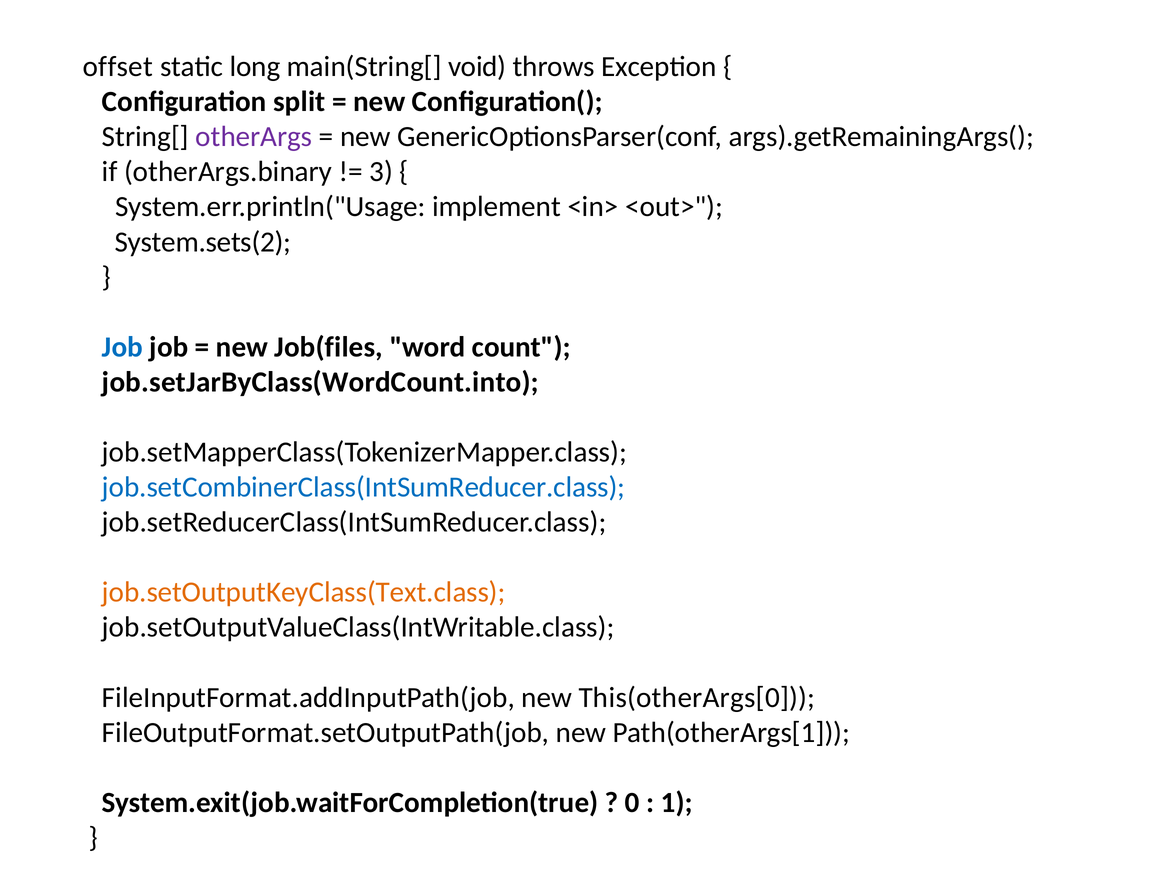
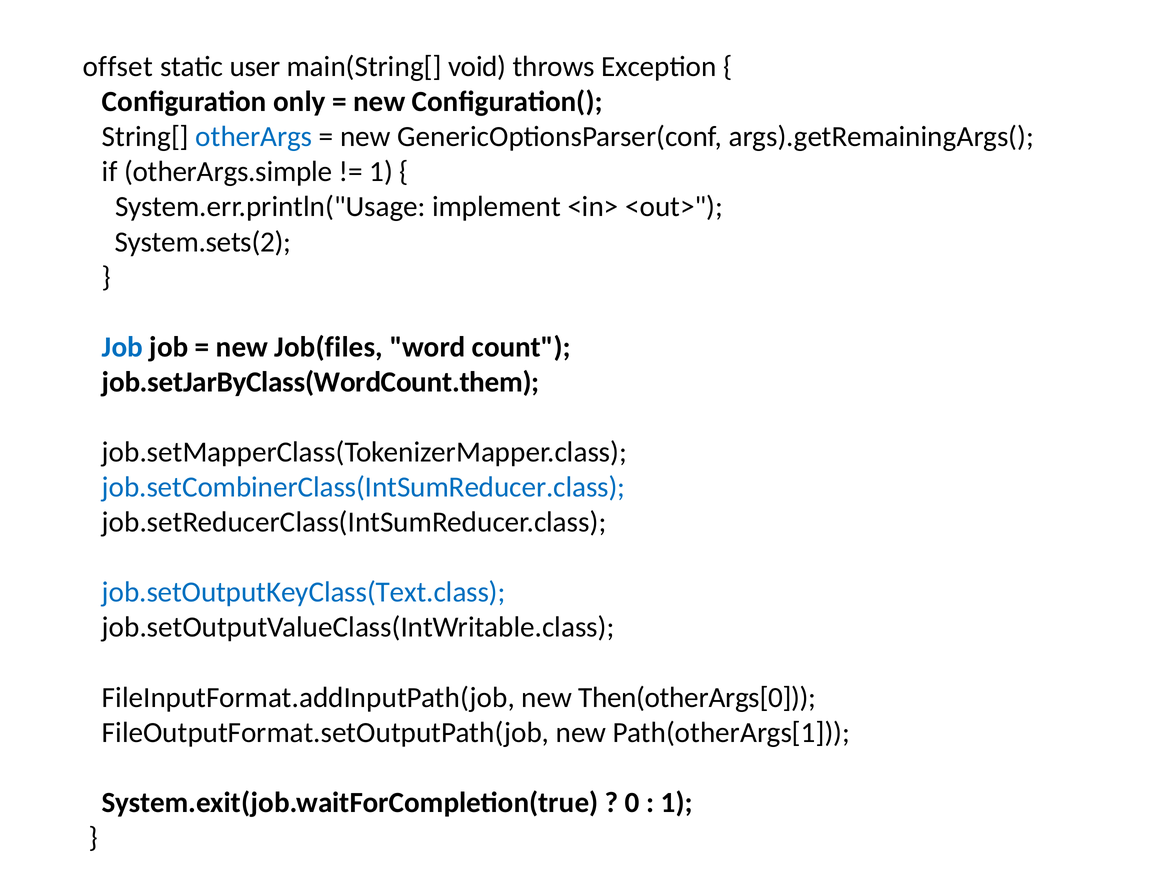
long: long -> user (255, 67)
split: split -> only (299, 102)
otherArgs colour: purple -> blue (254, 137)
otherArgs.binary: otherArgs.binary -> otherArgs.simple (228, 172)
3: 3 -> 1 (381, 172)
job.setJarByClass(WordCount.into: job.setJarByClass(WordCount.into -> job.setJarByClass(WordCount.them (321, 382)
job.setOutputKeyClass(Text.class colour: orange -> blue (304, 592)
This(otherArgs[0: This(otherArgs[0 -> Then(otherArgs[0 (697, 697)
